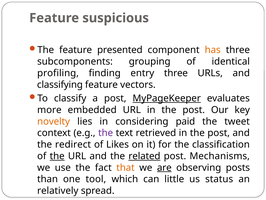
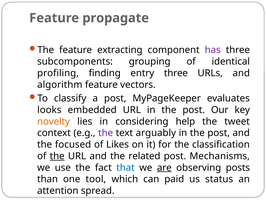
suspicious: suspicious -> propagate (116, 18)
presented: presented -> extracting (120, 50)
has colour: orange -> purple (213, 50)
classifying: classifying -> algorithm (60, 84)
MyPageKeeper underline: present -> none (167, 98)
more: more -> looks (49, 110)
paid: paid -> help (185, 121)
retrieved: retrieved -> arguably (156, 133)
redirect: redirect -> focused (73, 144)
related underline: present -> none (144, 156)
that colour: orange -> blue (126, 167)
little: little -> paid (174, 179)
relatively: relatively -> attention (58, 190)
